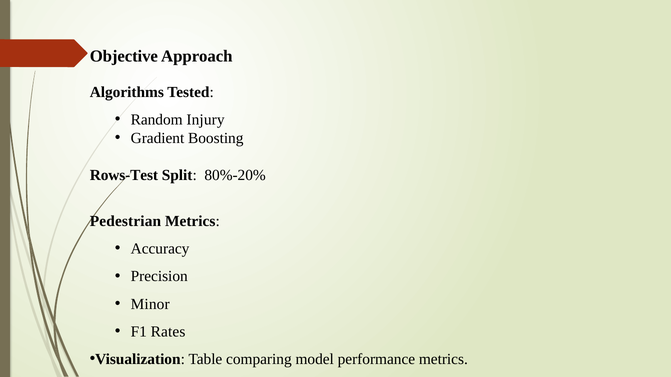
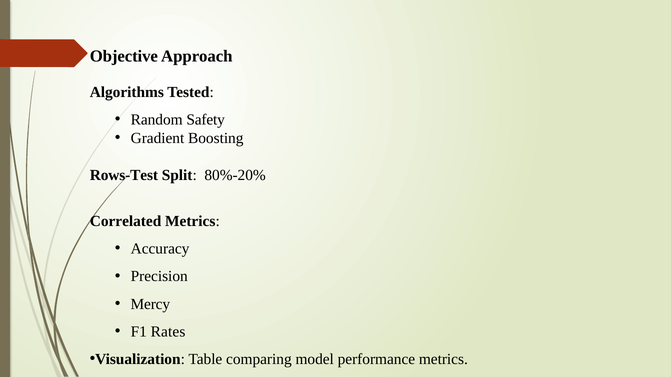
Injury: Injury -> Safety (206, 120)
Pedestrian: Pedestrian -> Correlated (126, 221)
Minor: Minor -> Mercy (150, 304)
